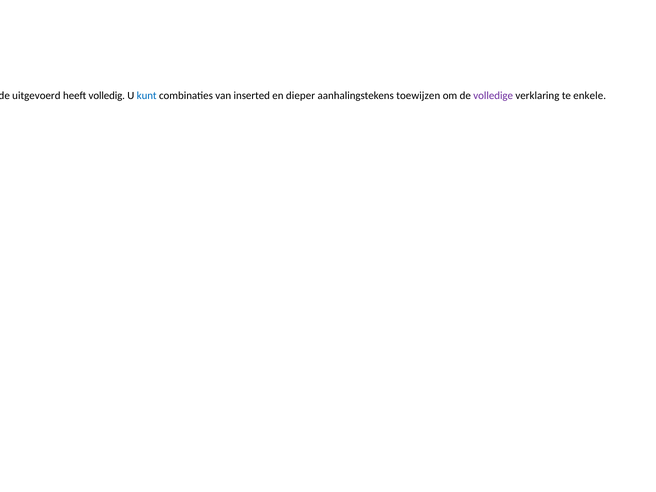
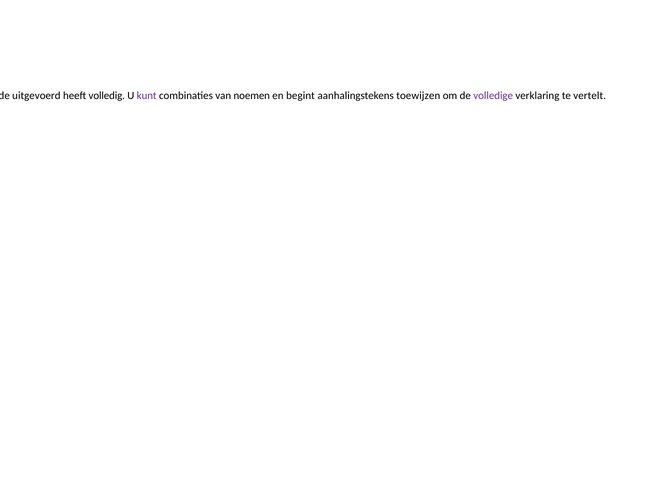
kunt colour: blue -> purple (147, 96)
inserted: inserted -> noemen (252, 96)
dieper: dieper -> begint (301, 96)
te enkele: enkele -> vertelt (590, 96)
